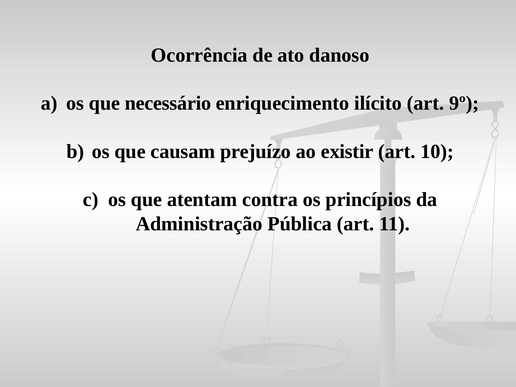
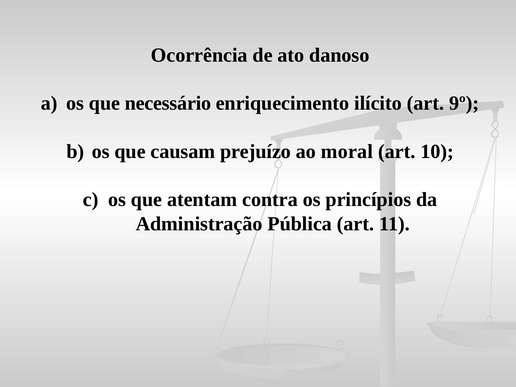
existir: existir -> moral (347, 152)
